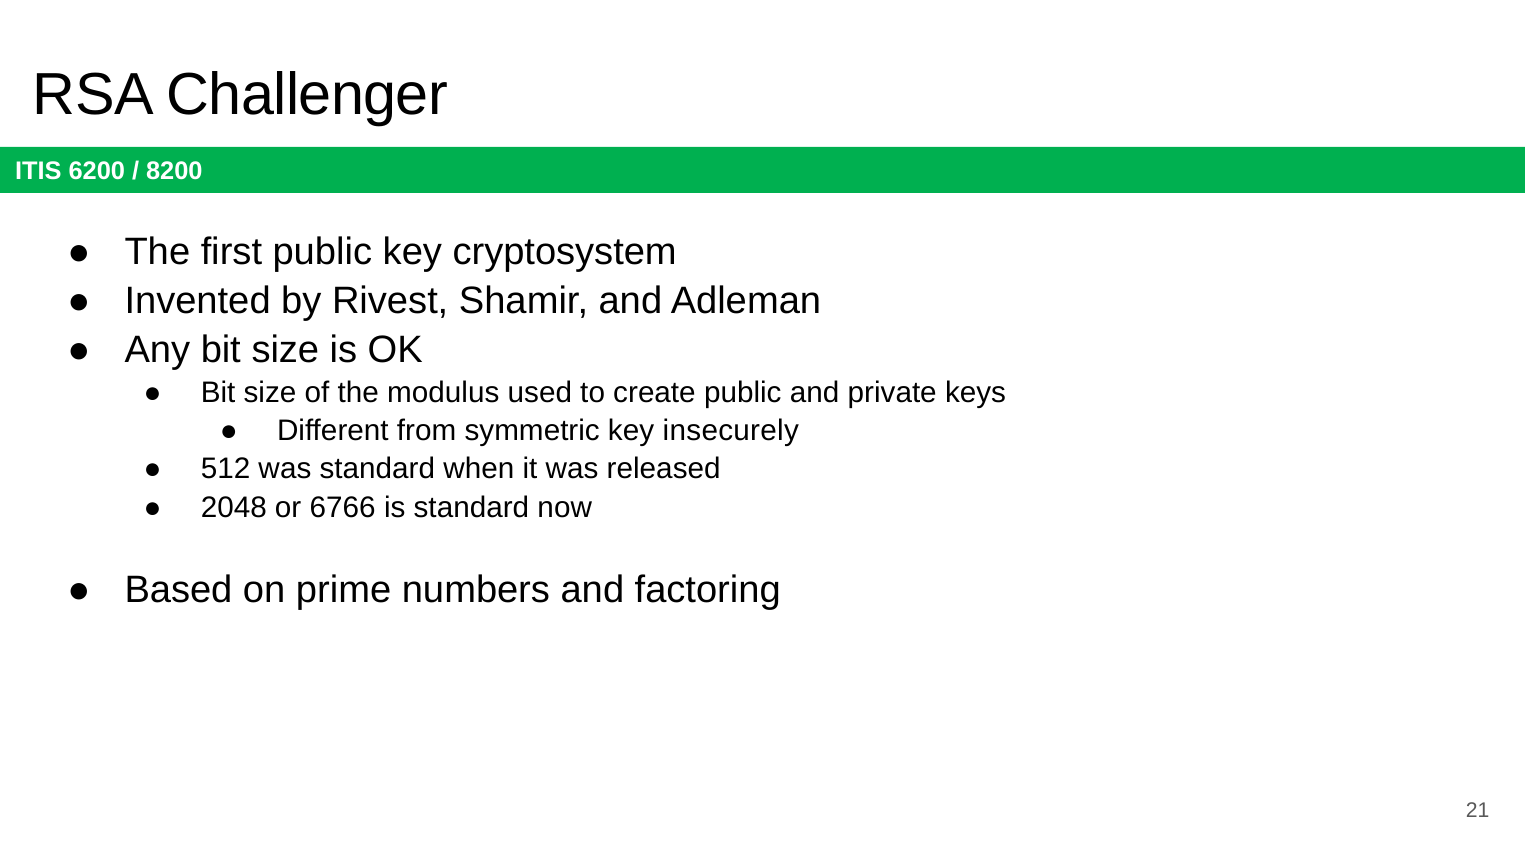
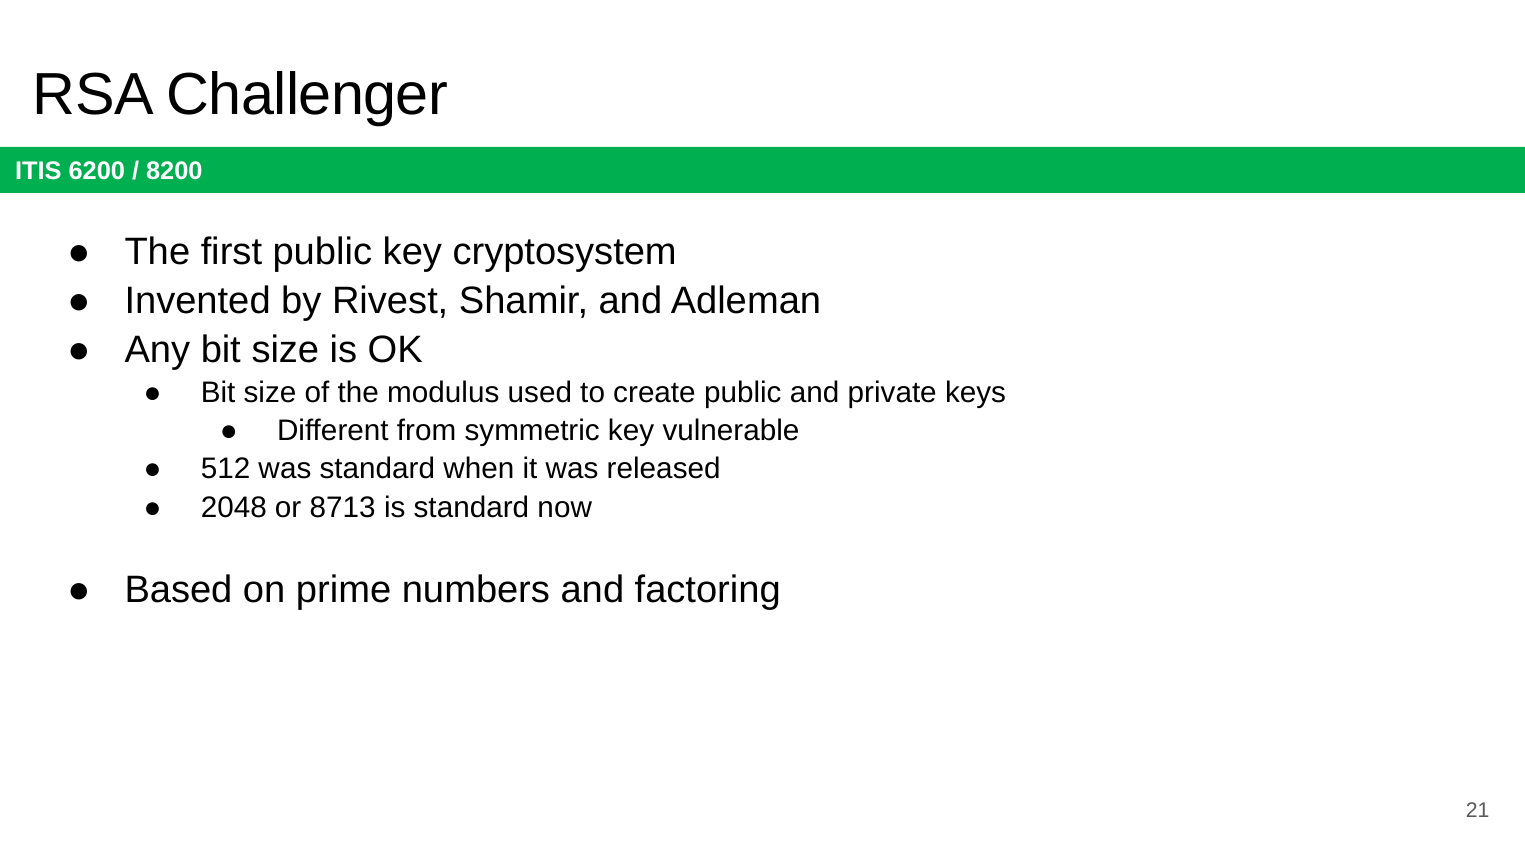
insecurely: insecurely -> vulnerable (731, 431)
6766: 6766 -> 8713 (343, 507)
